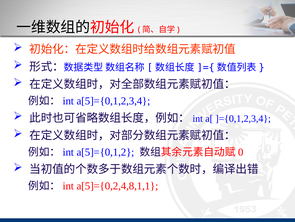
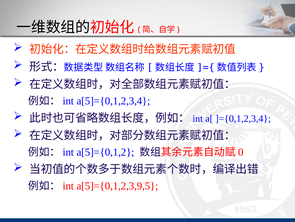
a[5]={0,2,4,8,1,1: a[5]={0,2,4,8,1,1 -> a[5]={0,1,2,3,9,5 (117, 185)
